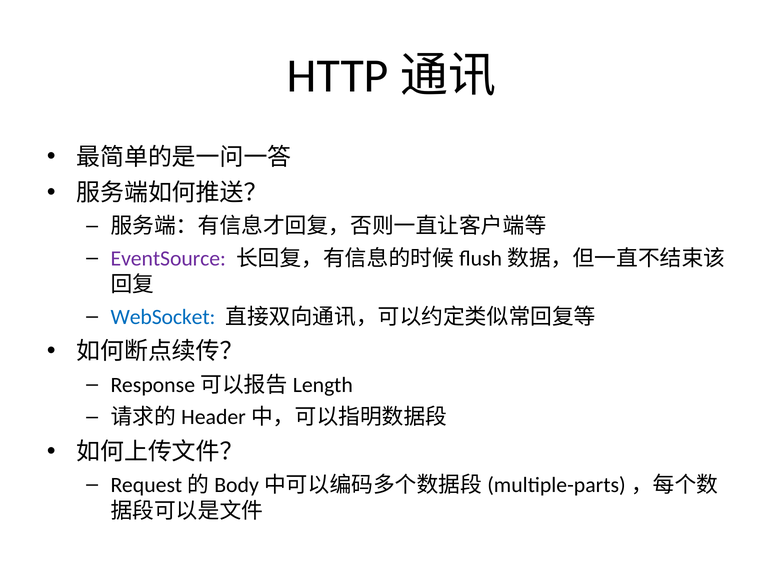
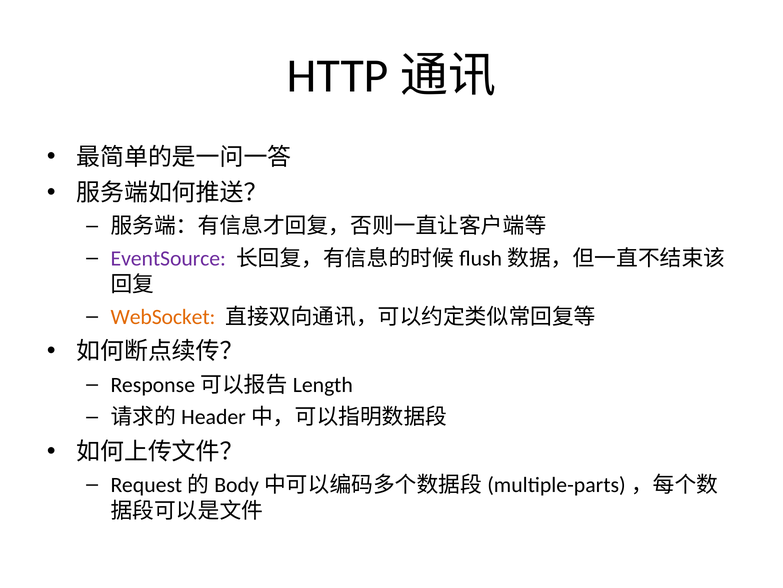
WebSocket colour: blue -> orange (163, 317)
